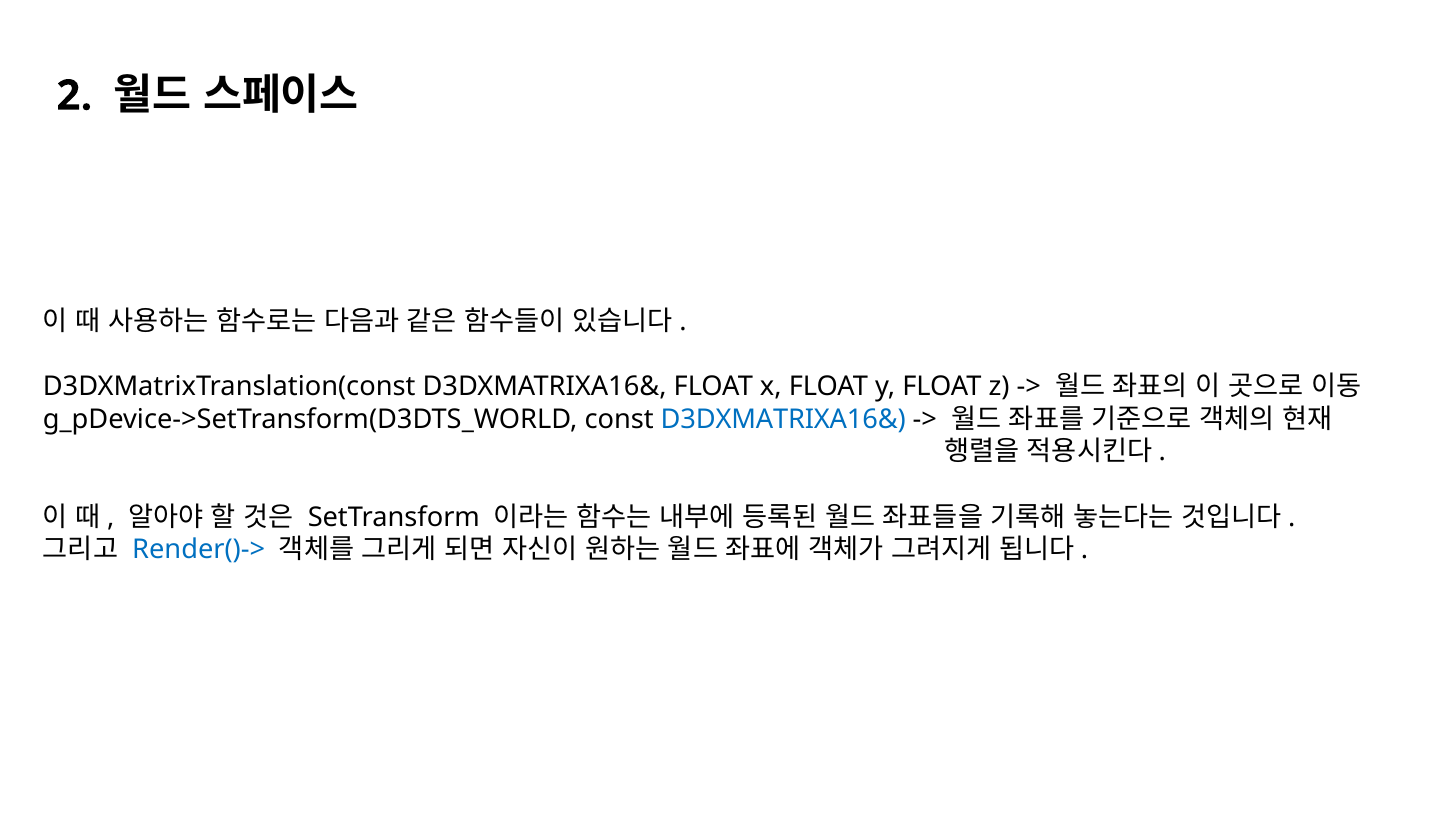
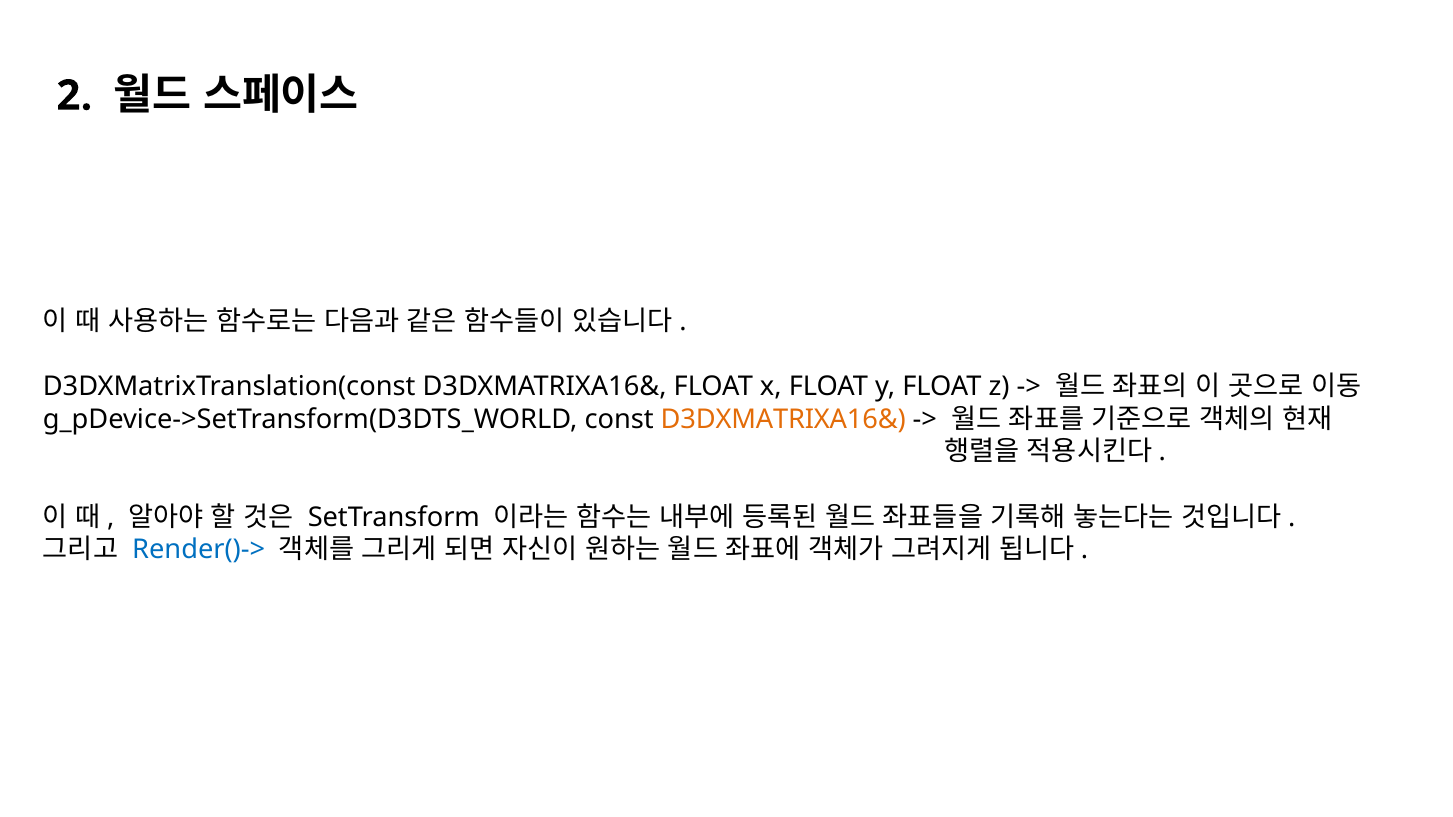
D3DXMATRIXA16& colour: blue -> orange (783, 419)
